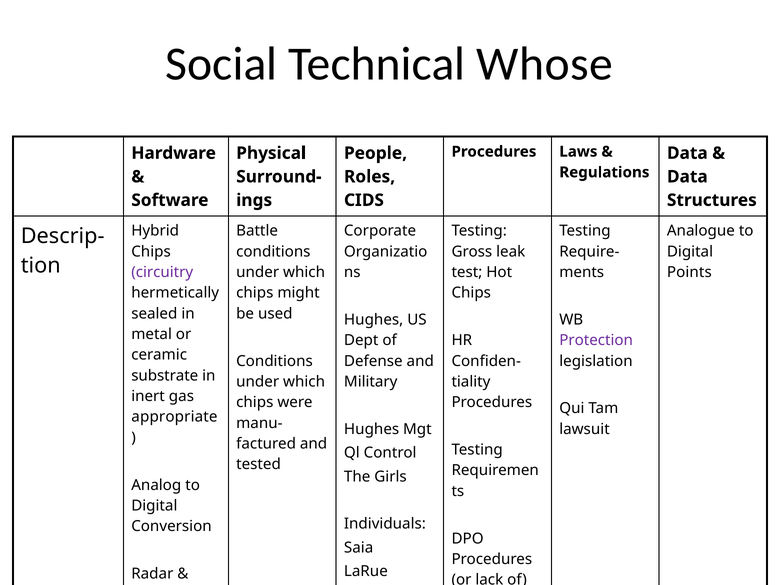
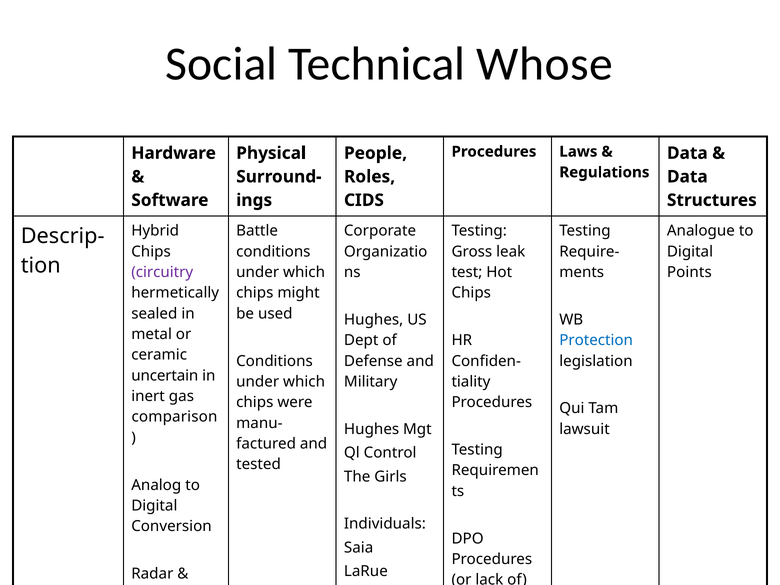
Protection colour: purple -> blue (596, 340)
substrate: substrate -> uncertain (165, 376)
appropriate: appropriate -> comparison (174, 417)
